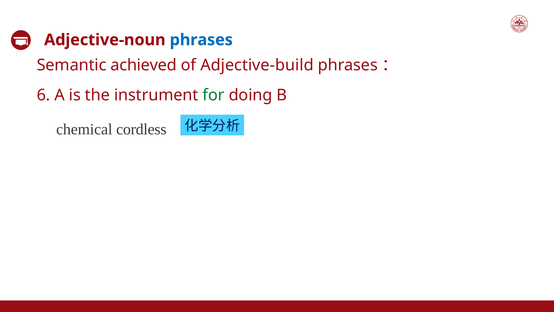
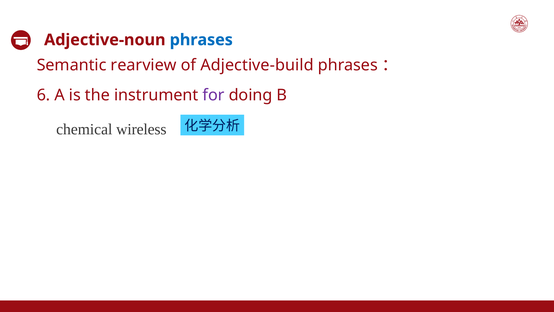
achieved: achieved -> rearview (144, 65)
for colour: green -> purple (214, 95)
cordless: cordless -> wireless (141, 129)
